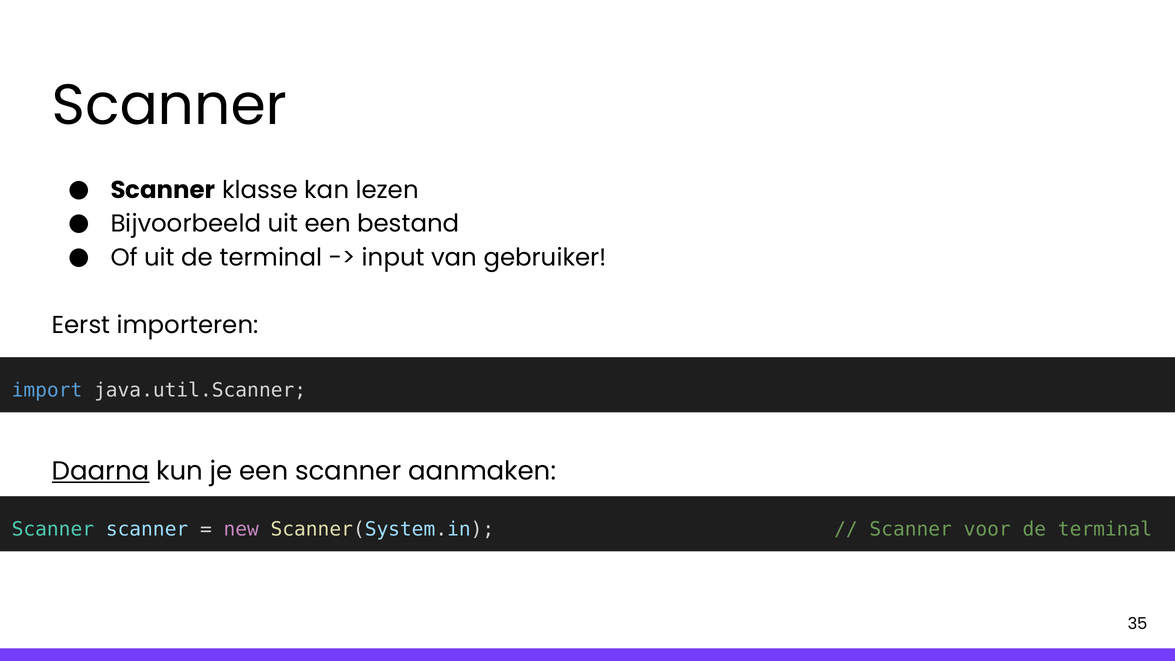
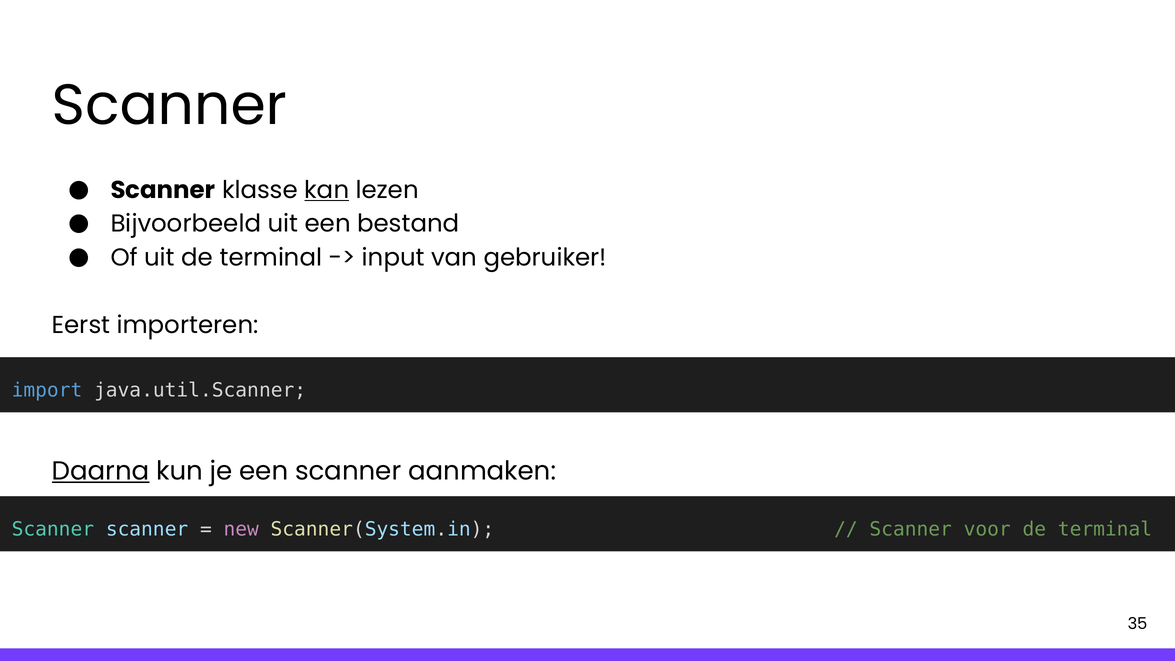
kan underline: none -> present (327, 190)
